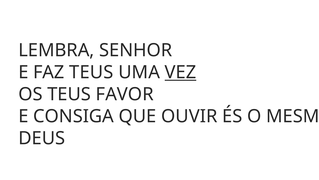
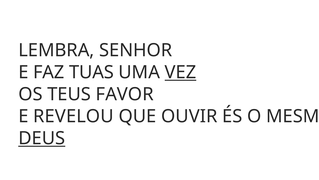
FAZ TEUS: TEUS -> TUAS (92, 72)
CONSIGA: CONSIGA -> REVELOU (73, 116)
DEUS underline: none -> present (42, 138)
